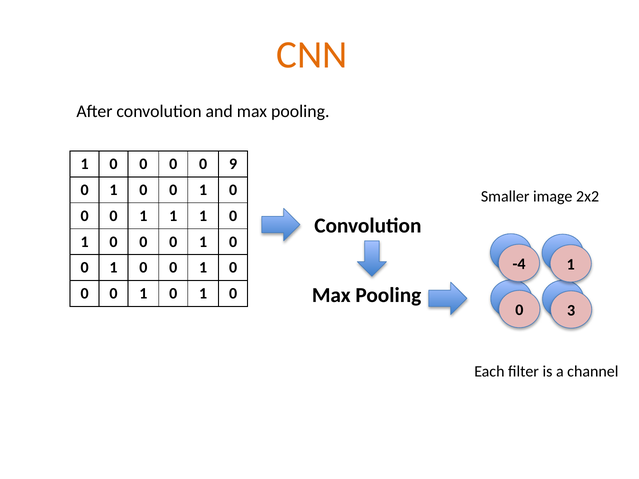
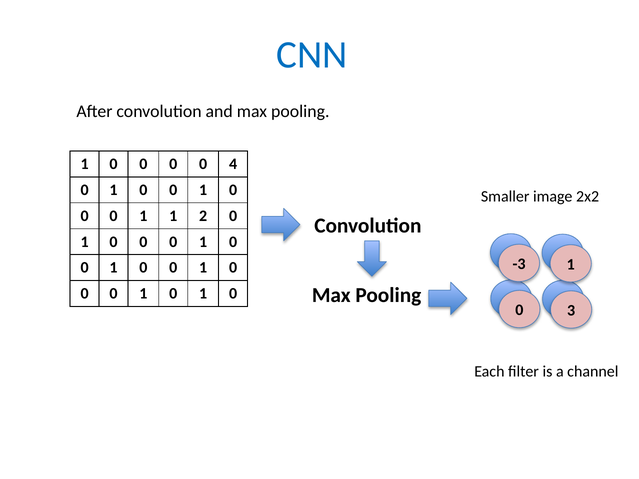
CNN colour: orange -> blue (312, 55)
9: 9 -> 4 (233, 164)
1 1 1: 1 -> 2 (203, 216)
-4: -4 -> -3 (519, 264)
